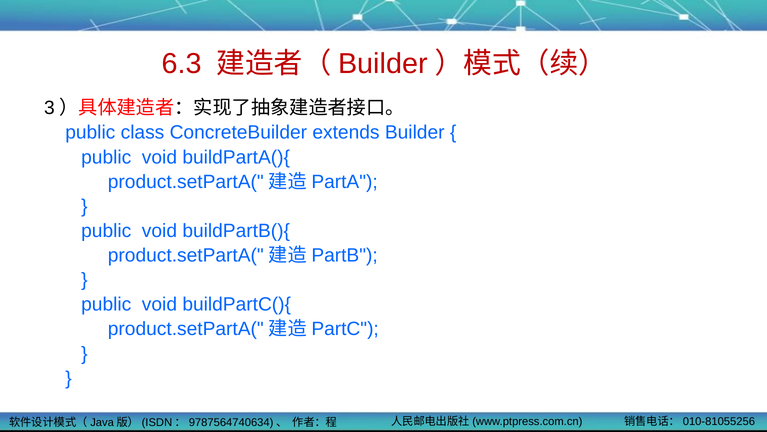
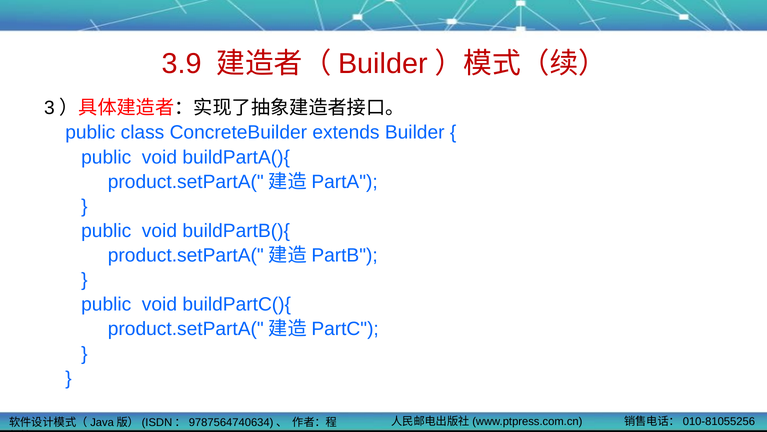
6.3: 6.3 -> 3.9 (182, 64)
